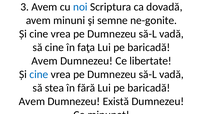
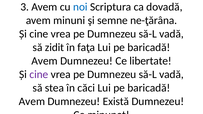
ne-gonite: ne-gonite -> ne-ţărâna (154, 20)
să cine: cine -> zidit (54, 47)
cine colour: blue -> purple (39, 74)
fără: fără -> căci (86, 88)
